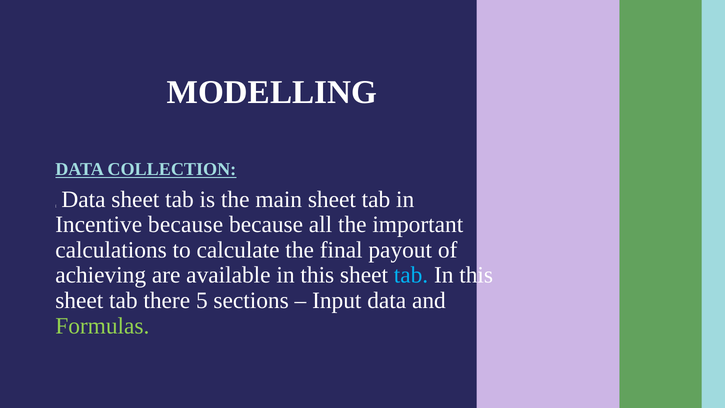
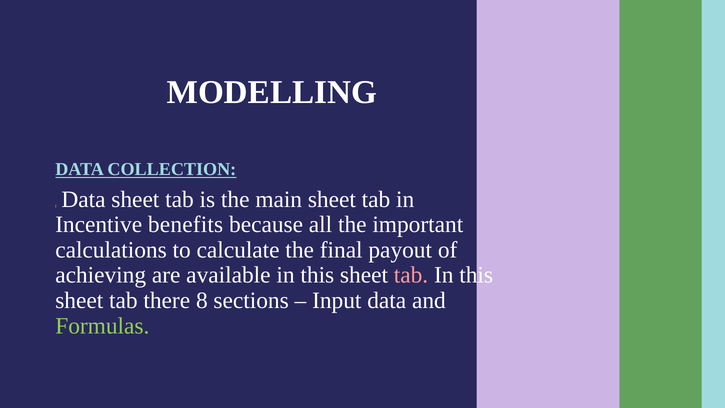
Incentive because: because -> benefits (186, 225)
tab colour: light blue -> pink (411, 275)
5: 5 -> 8 (202, 300)
